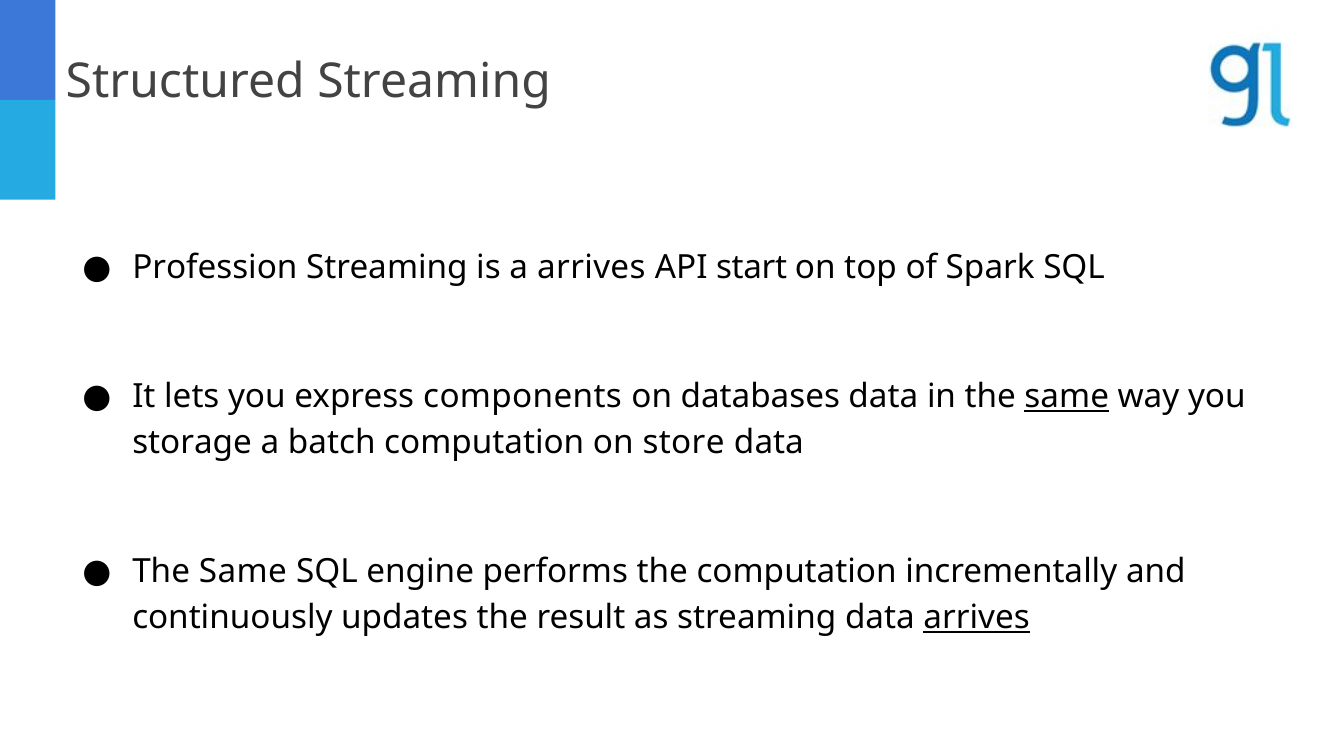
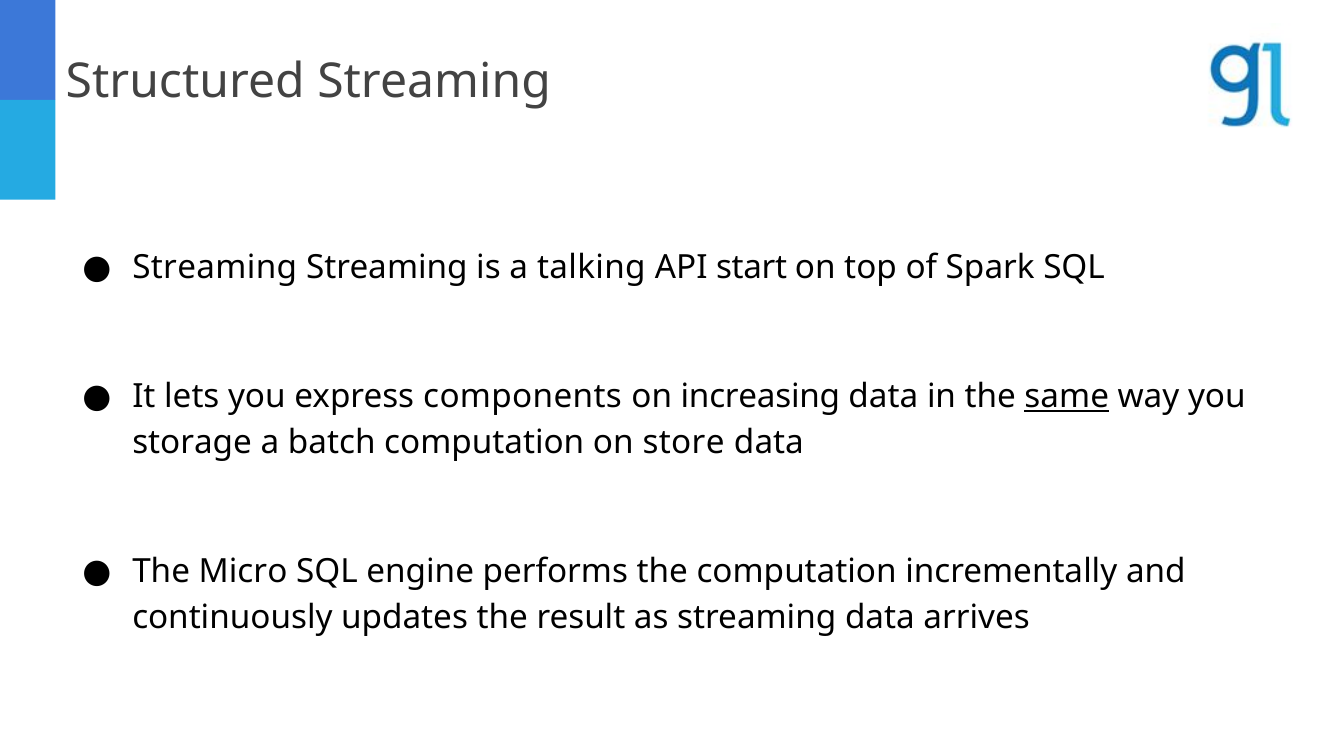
Profession: Profession -> Streaming (215, 268)
a arrives: arrives -> talking (591, 268)
databases: databases -> increasing (760, 397)
Same: Same -> Micro (243, 571)
arrives underline: present -> none (977, 617)
